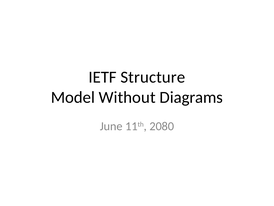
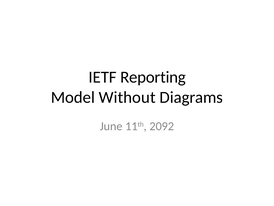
Structure: Structure -> Reporting (153, 77)
2080: 2080 -> 2092 (162, 126)
